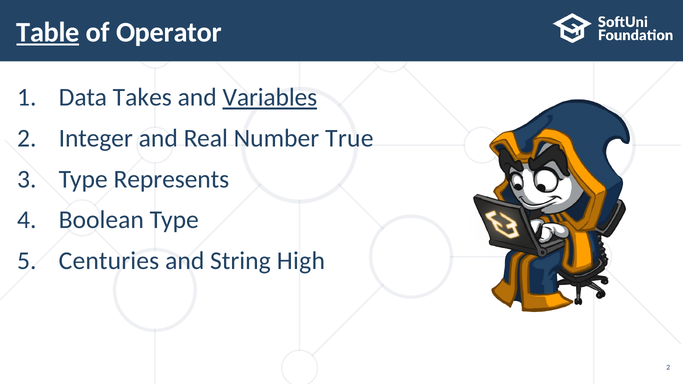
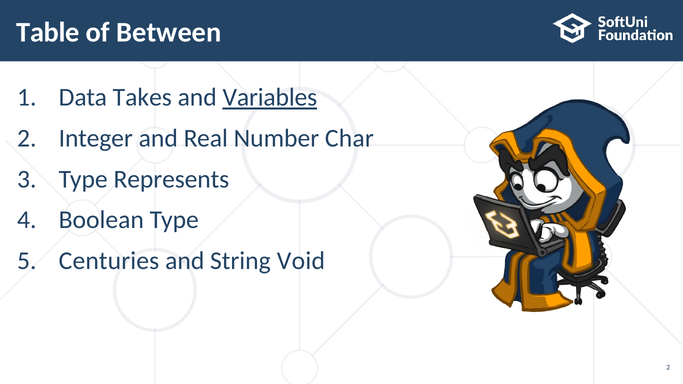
Table underline: present -> none (48, 32)
Operator: Operator -> Between (169, 32)
True: True -> Char (349, 138)
High: High -> Void (301, 261)
